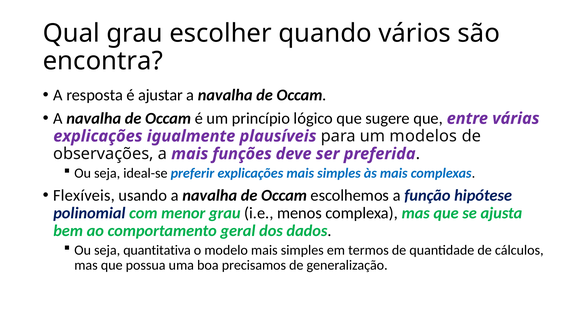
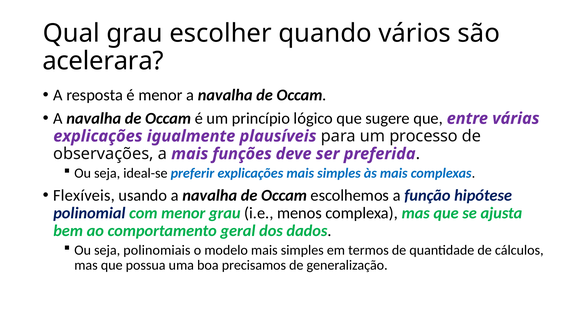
encontra: encontra -> acelerara (103, 61)
é ajustar: ajustar -> menor (160, 95)
modelos: modelos -> processo (424, 136)
quantitativa: quantitativa -> polinomiais (157, 250)
